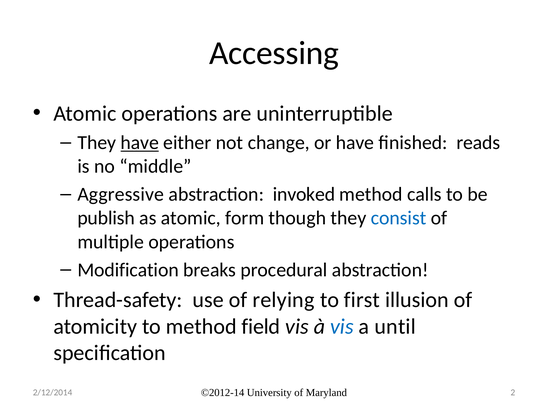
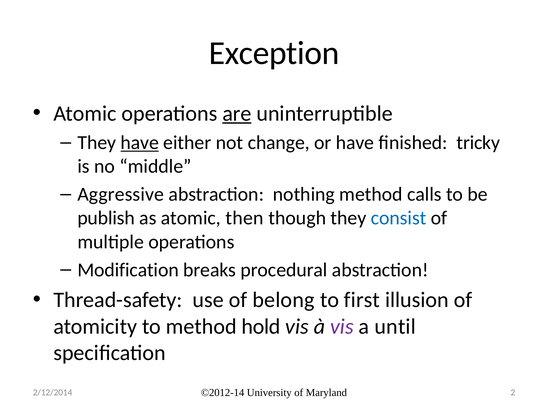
Accessing: Accessing -> Exception (274, 53)
are underline: none -> present (237, 113)
reads: reads -> tricky (478, 143)
invoked: invoked -> nothing (304, 194)
form: form -> then (245, 218)
relying: relying -> belong (283, 300)
field: field -> hold (261, 327)
vis colour: blue -> purple (342, 327)
